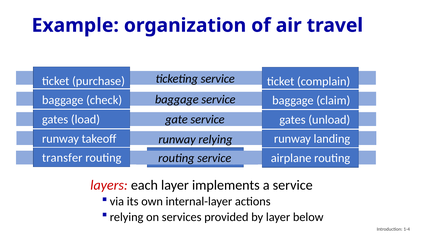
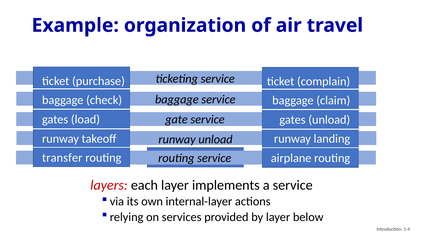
runway relying: relying -> unload (216, 139)
